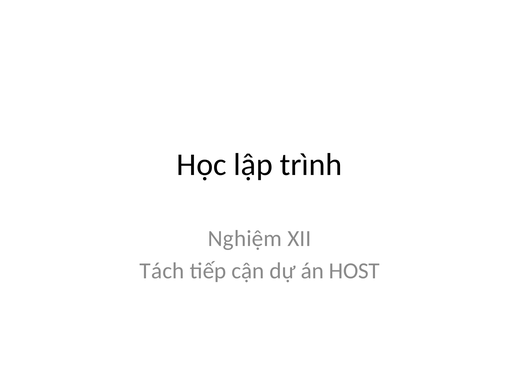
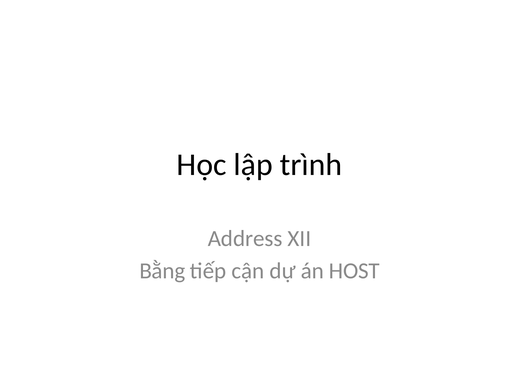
Nghiệm: Nghiệm -> Address (245, 239)
Tách: Tách -> Bằng (162, 271)
